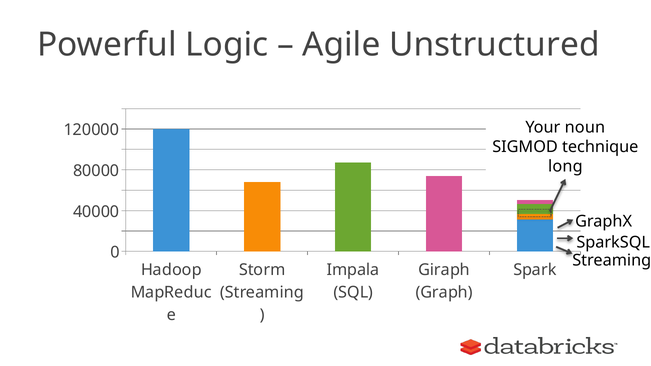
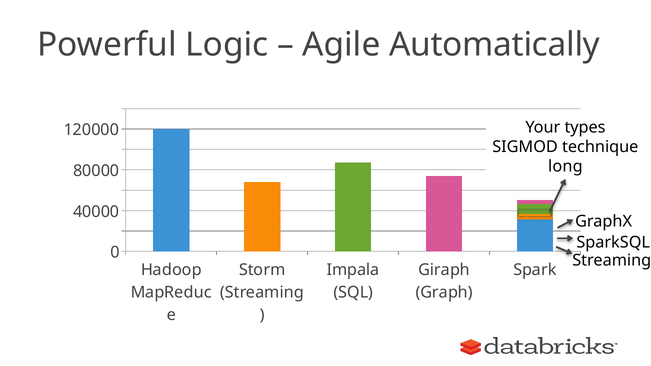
Unstructured: Unstructured -> Automatically (495, 45)
noun: noun -> types (585, 127)
